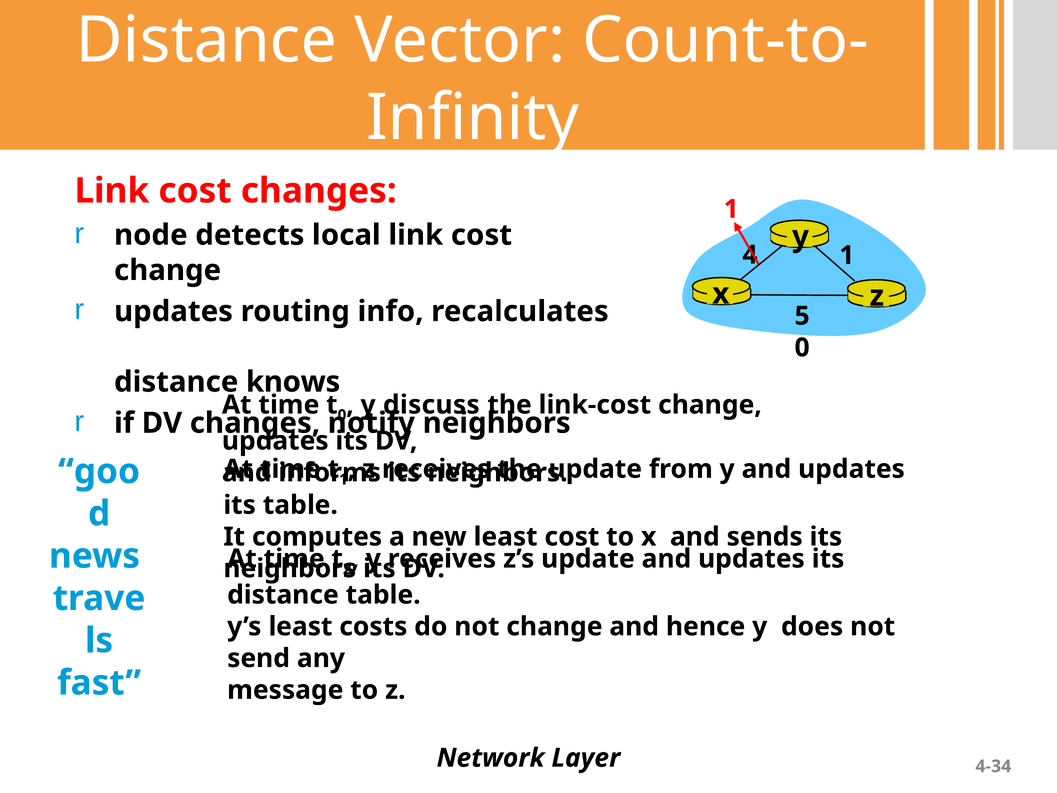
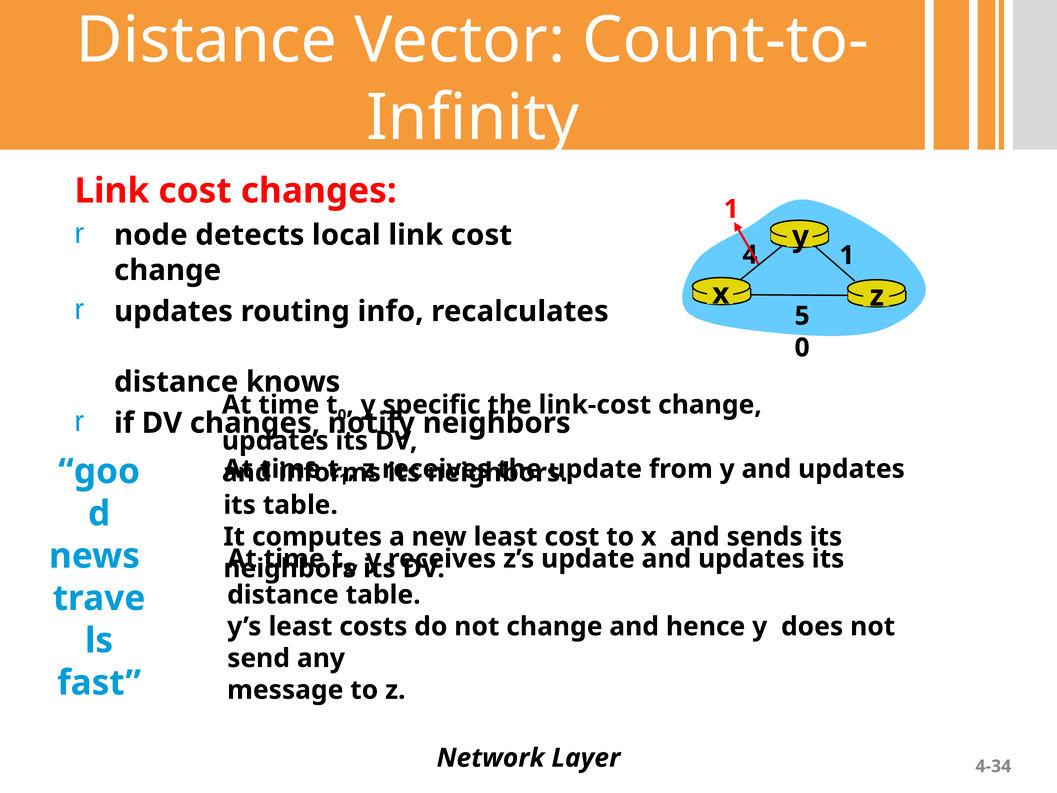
discuss: discuss -> specific (432, 405)
